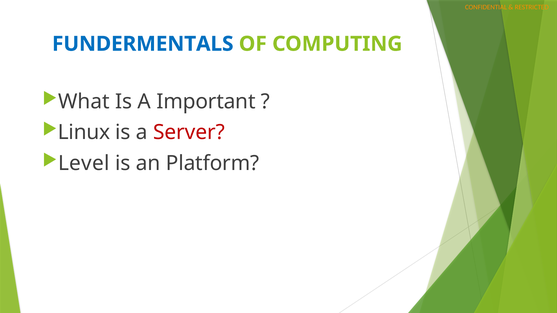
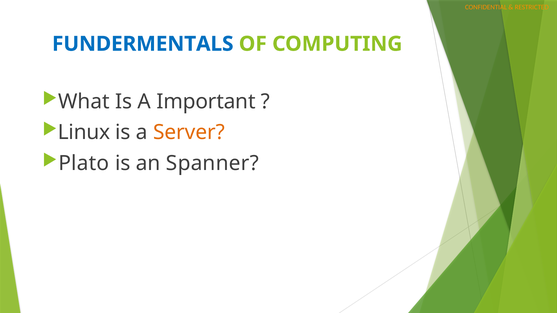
Server colour: red -> orange (189, 133)
Level: Level -> Plato (84, 163)
Platform: Platform -> Spanner (212, 163)
